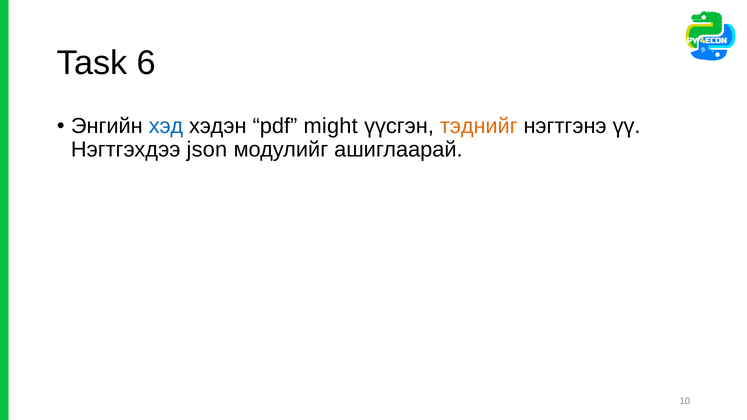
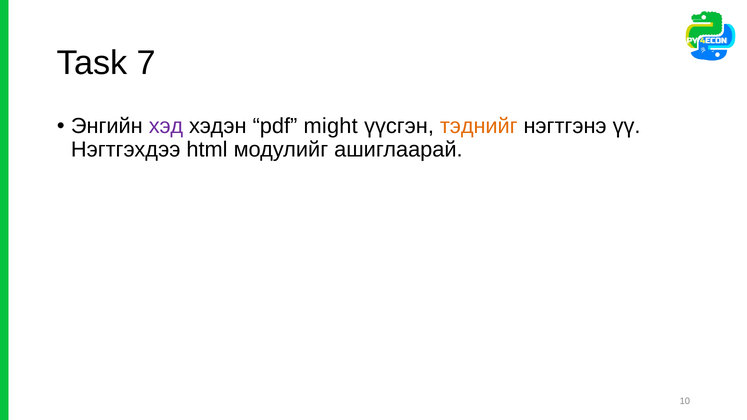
6: 6 -> 7 (146, 63)
хэд colour: blue -> purple (166, 126)
json: json -> html (207, 150)
